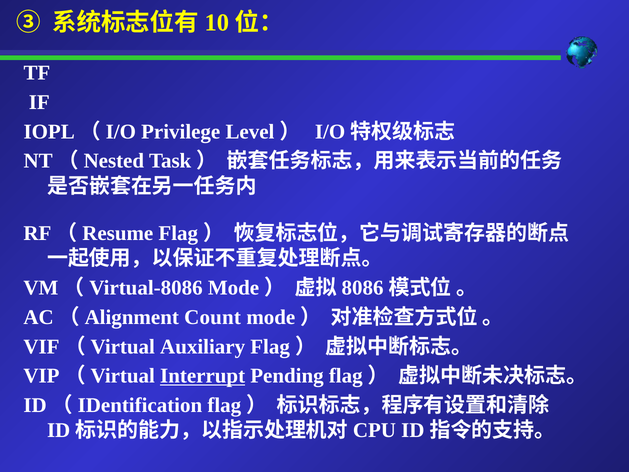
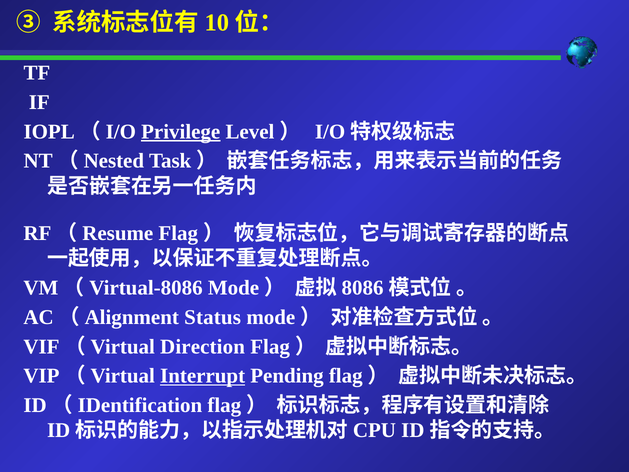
Privilege underline: none -> present (181, 132)
Count: Count -> Status (213, 317)
Auxiliary: Auxiliary -> Direction (203, 346)
